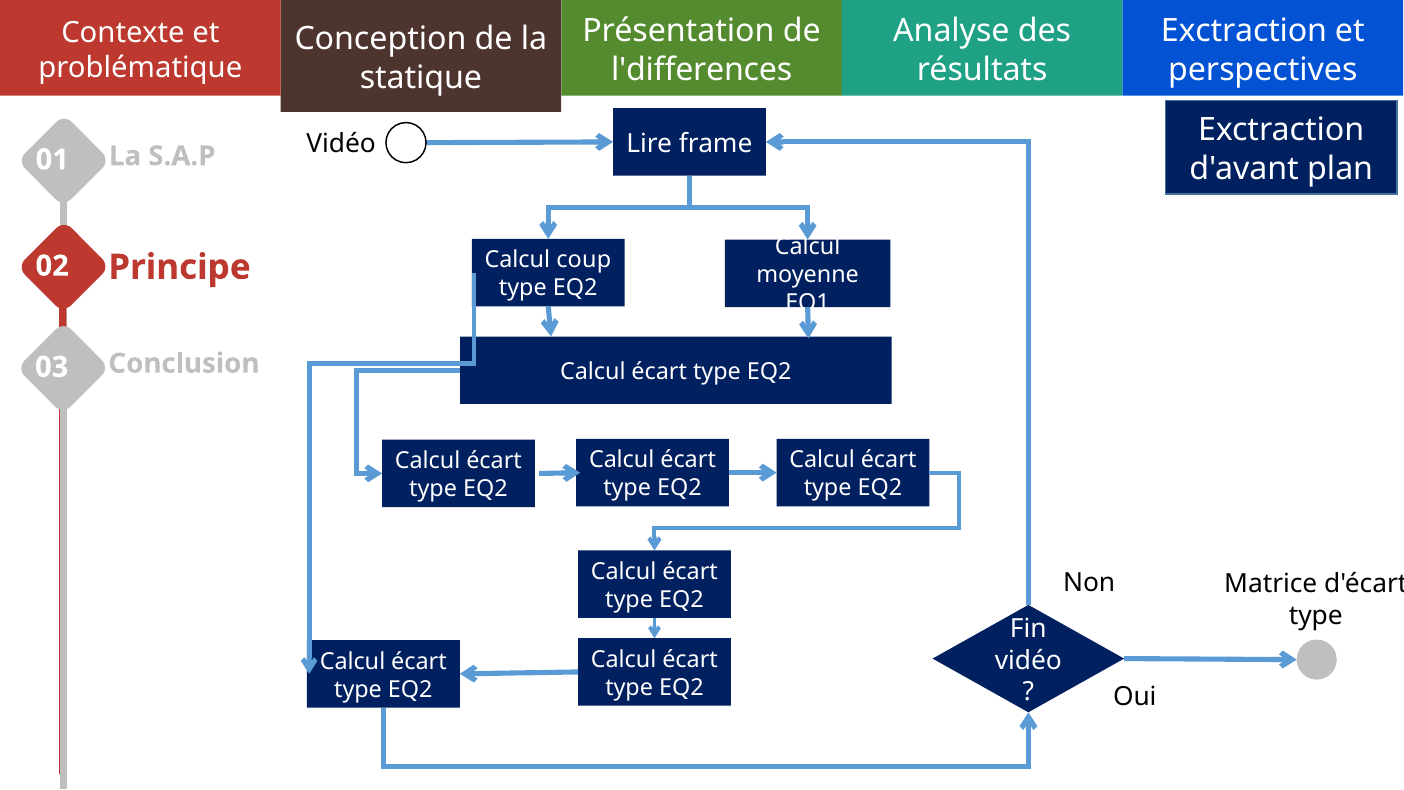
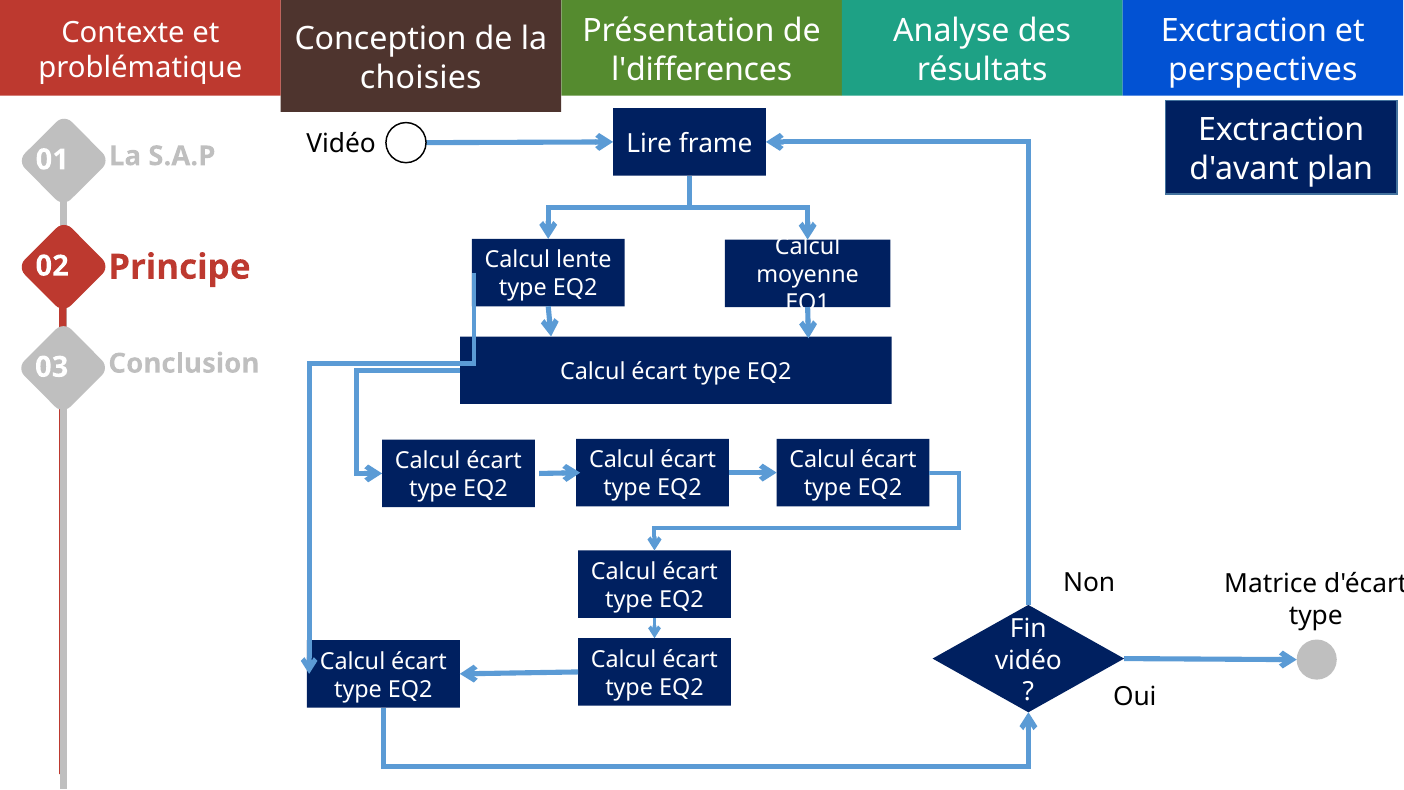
statique: statique -> choisies (421, 78)
coup: coup -> lente (584, 260)
